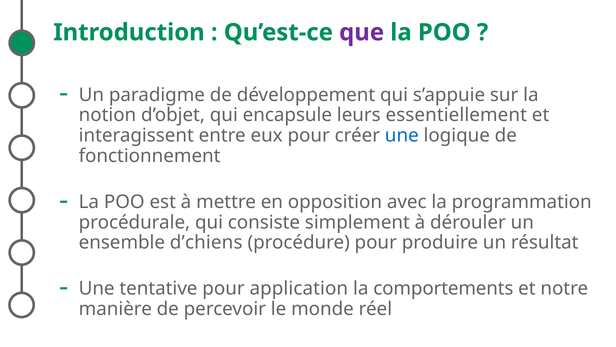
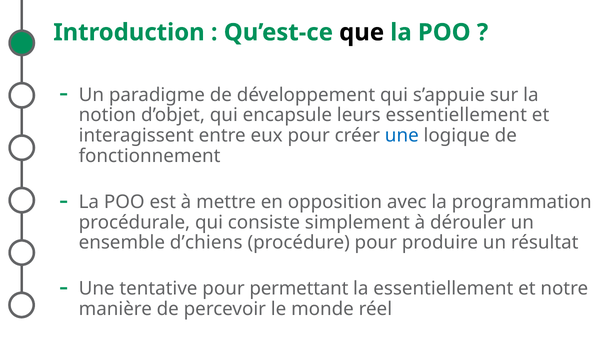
que colour: purple -> black (362, 32)
application: application -> permettant (299, 288)
la comportements: comportements -> essentiellement (443, 288)
